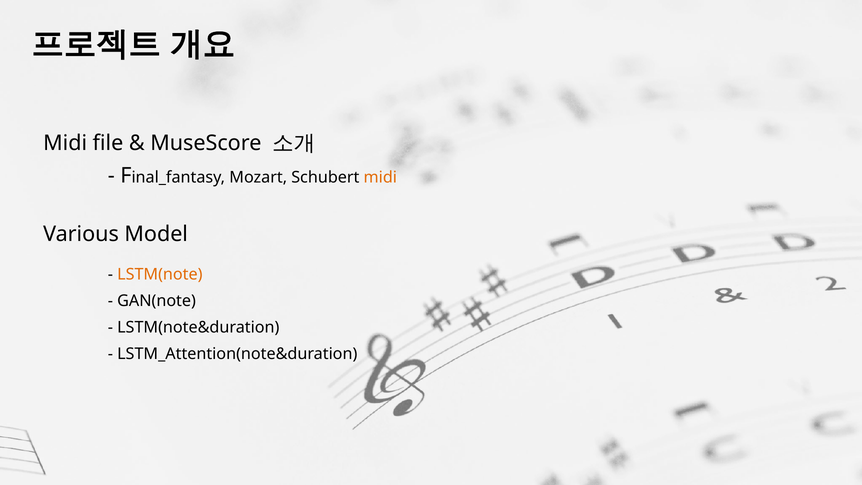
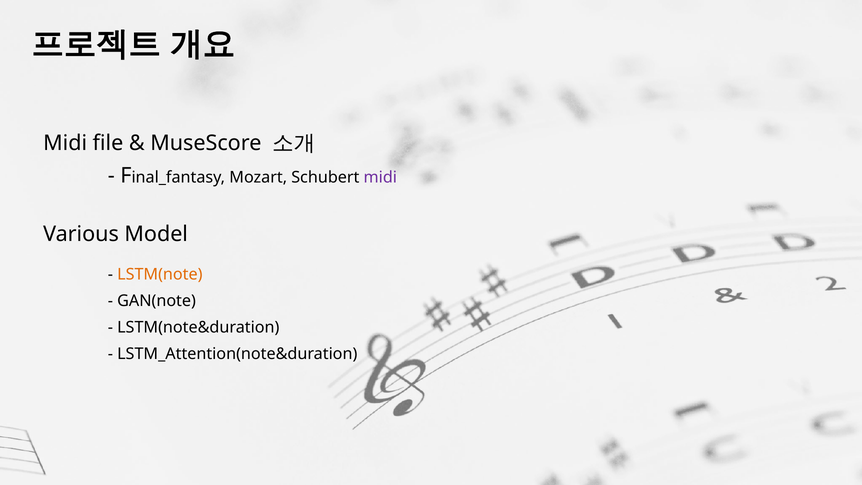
midi colour: orange -> purple (380, 177)
